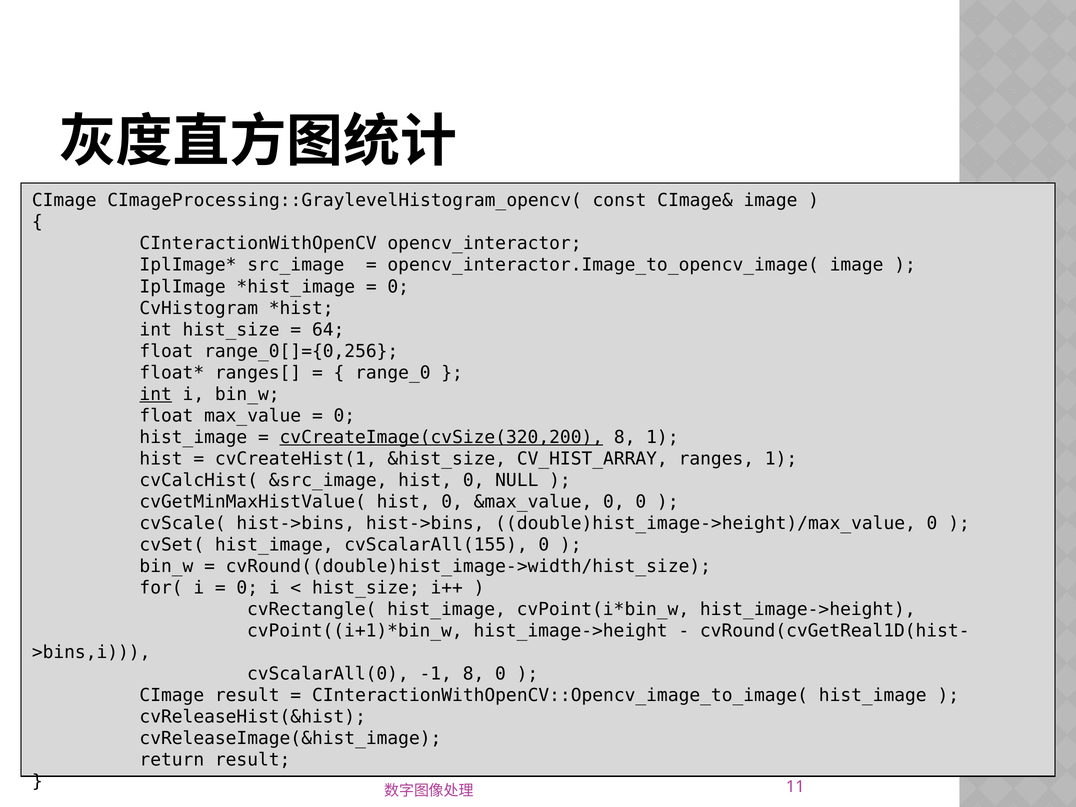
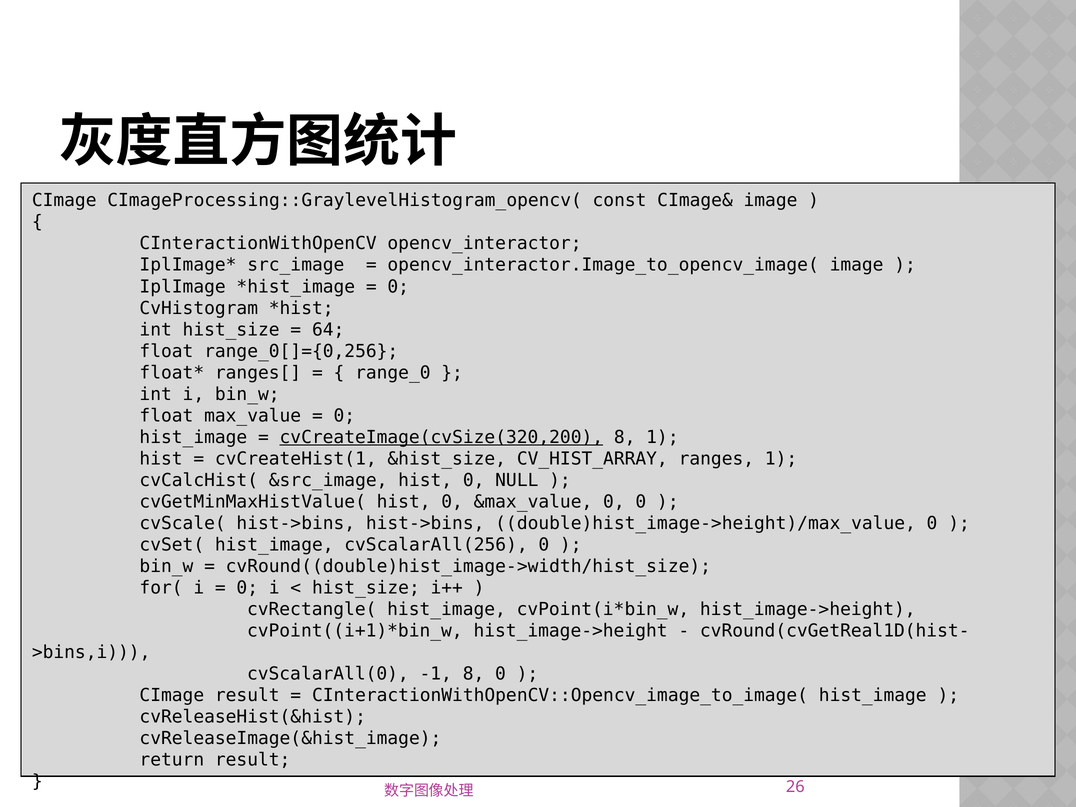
int underline: present -> none (156, 394)
cvScalarAll(155: cvScalarAll(155 -> cvScalarAll(256 (436, 545)
11: 11 -> 26 (795, 787)
